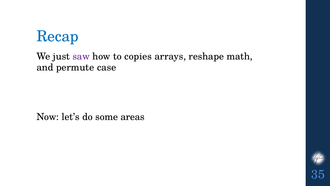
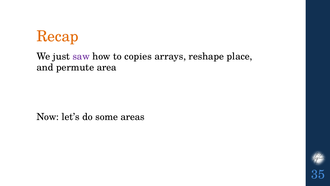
Recap colour: blue -> orange (58, 36)
math: math -> place (240, 56)
case: case -> area (107, 67)
